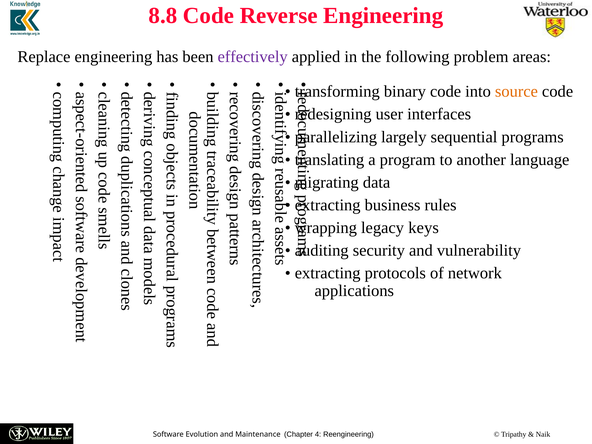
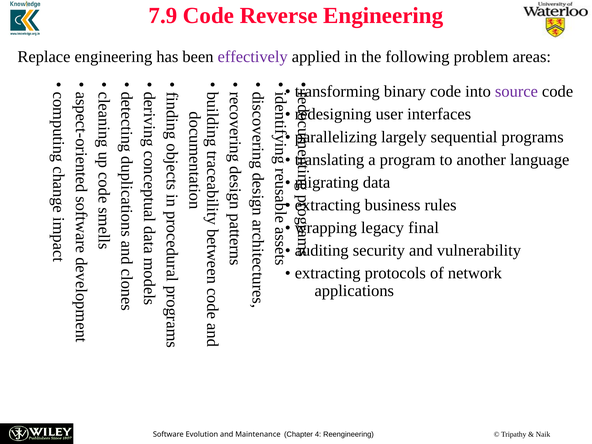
8.8: 8.8 -> 7.9 (163, 16)
source colour: orange -> purple (516, 92)
keys: keys -> final (424, 228)
